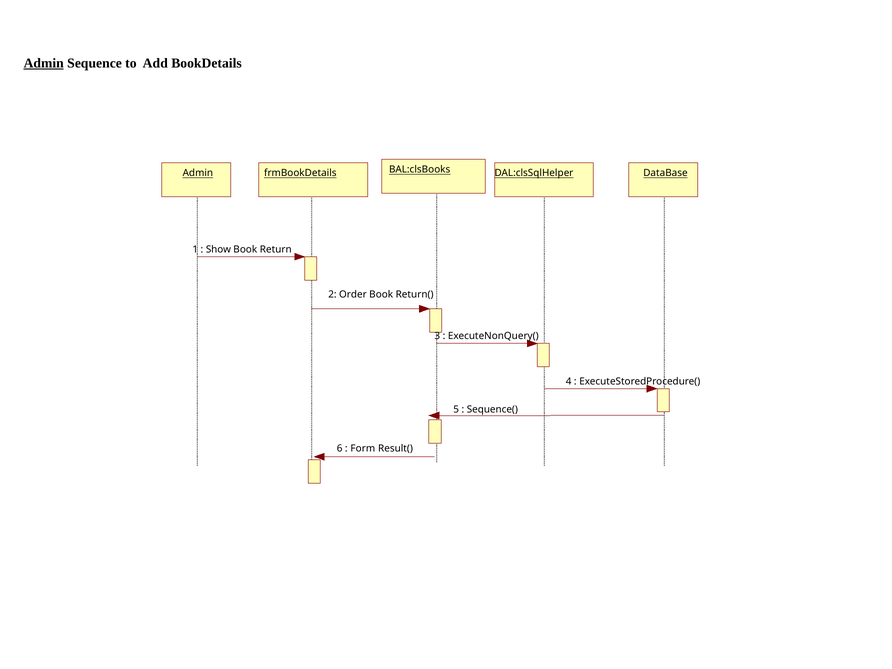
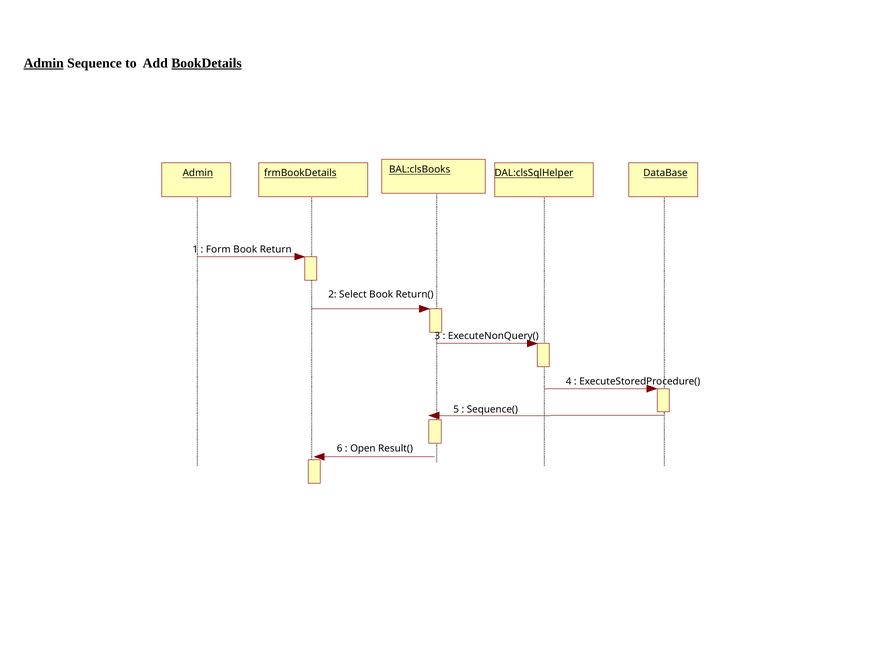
BookDetails underline: none -> present (206, 63)
Show: Show -> Form (218, 249)
Order: Order -> Select (353, 294)
Form: Form -> Open (363, 448)
